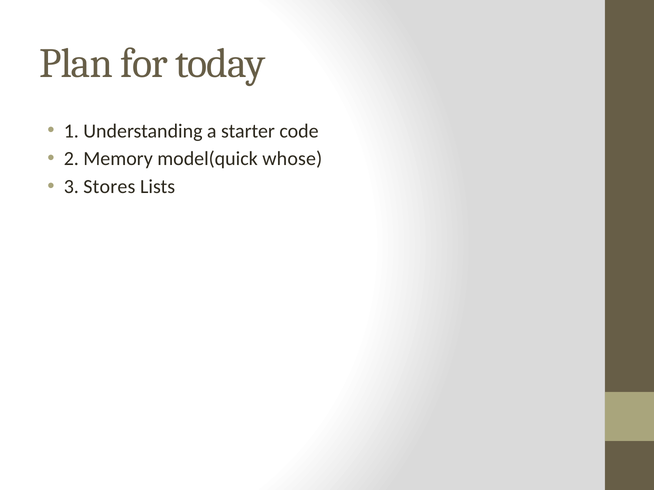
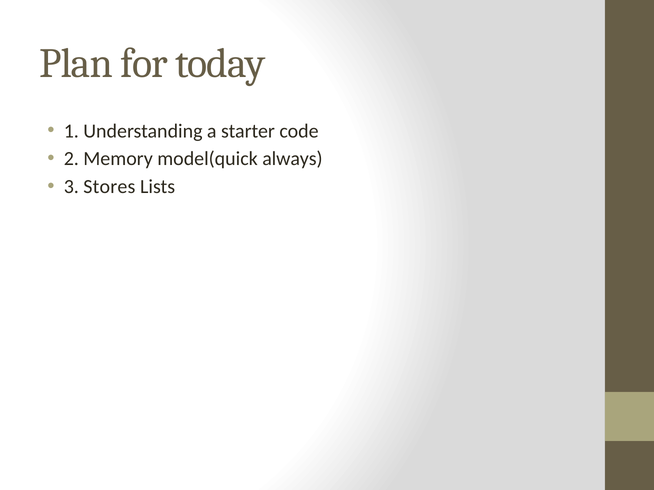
whose: whose -> always (292, 159)
